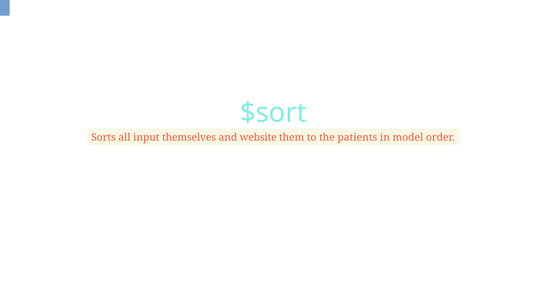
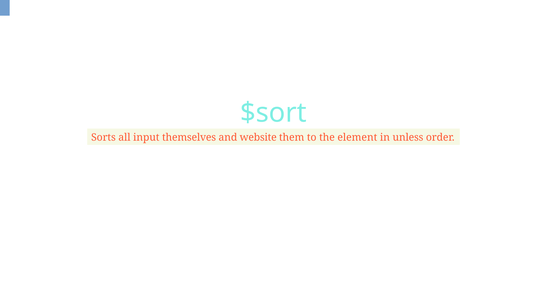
patients: patients -> element (357, 137)
model: model -> unless (408, 137)
